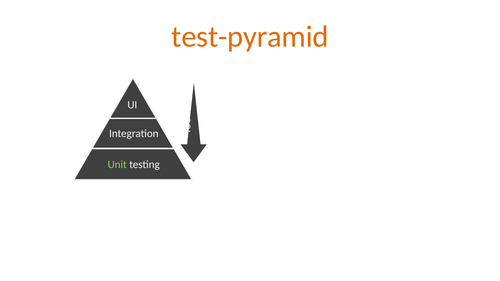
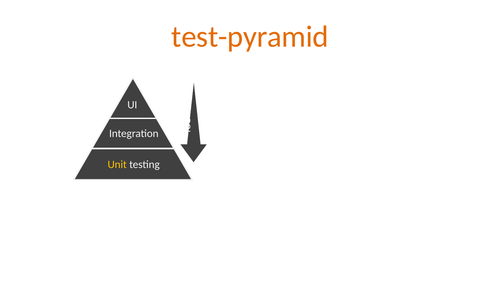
Unit colour: light green -> yellow (117, 165)
